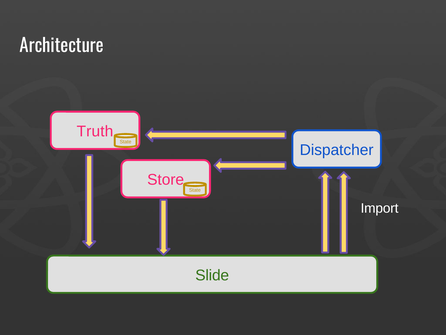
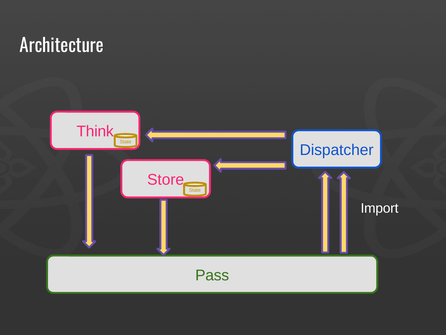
Truth: Truth -> Think (95, 131)
Slide: Slide -> Pass (212, 275)
